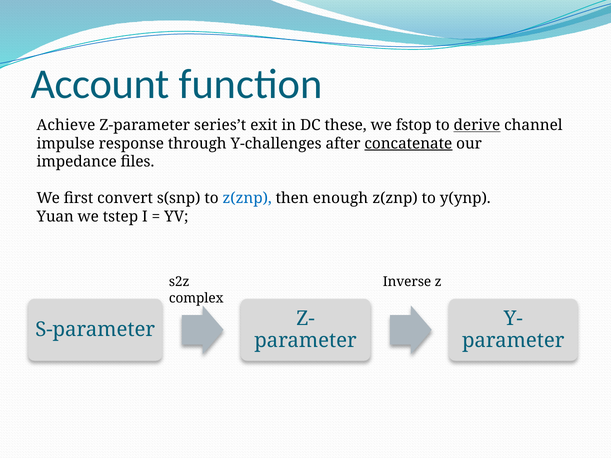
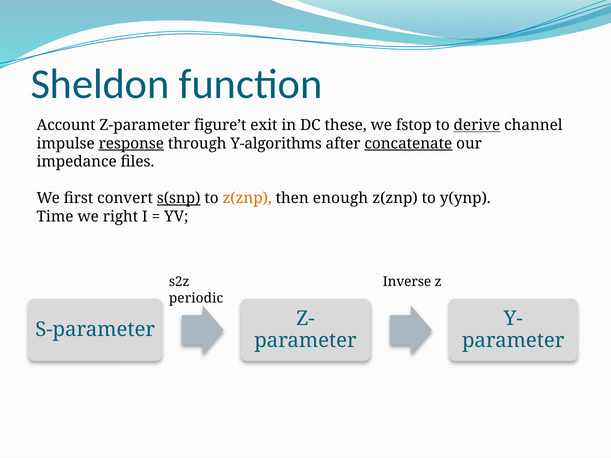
Account: Account -> Sheldon (100, 84)
Achieve: Achieve -> Account (66, 125)
series’t: series’t -> figure’t (220, 125)
response underline: none -> present (131, 144)
Y-challenges: Y-challenges -> Y-algorithms (276, 144)
s(snp underline: none -> present (179, 199)
z(znp colour: blue -> orange (247, 199)
Yuan: Yuan -> Time (55, 217)
tstep: tstep -> right (120, 217)
complex: complex -> periodic (196, 298)
